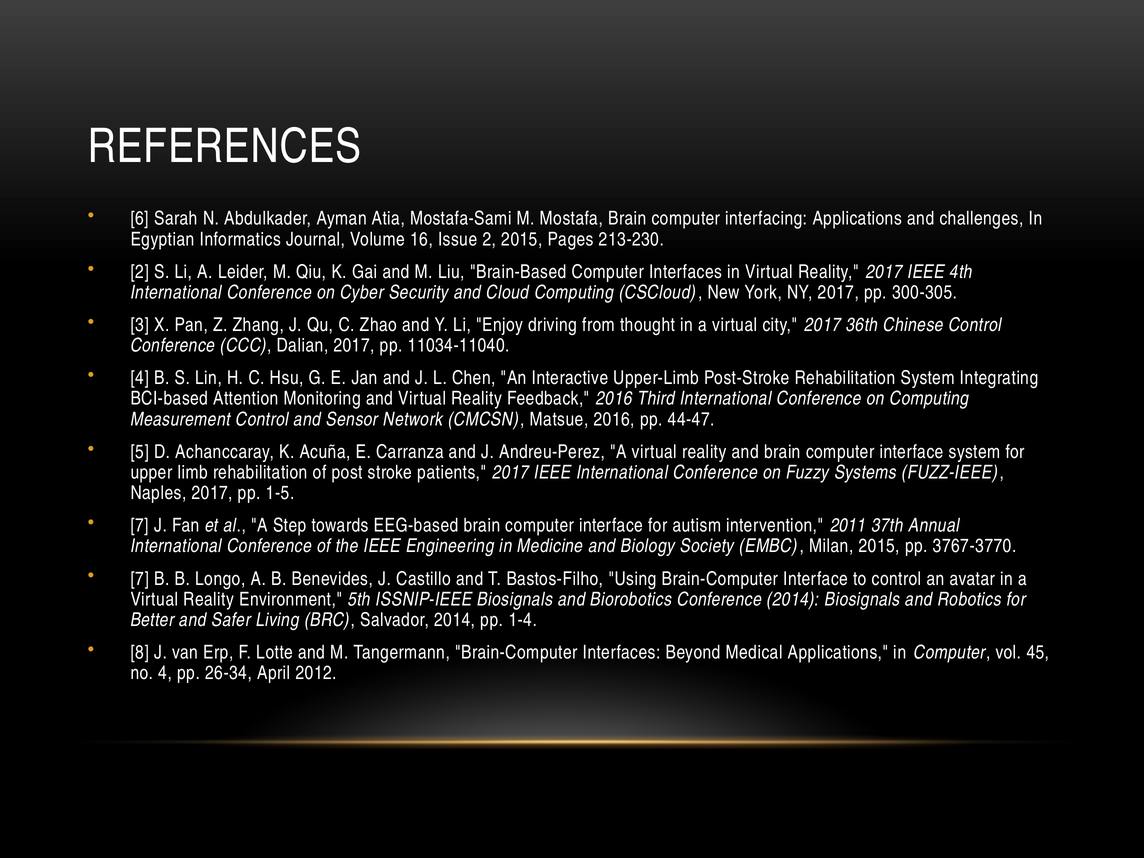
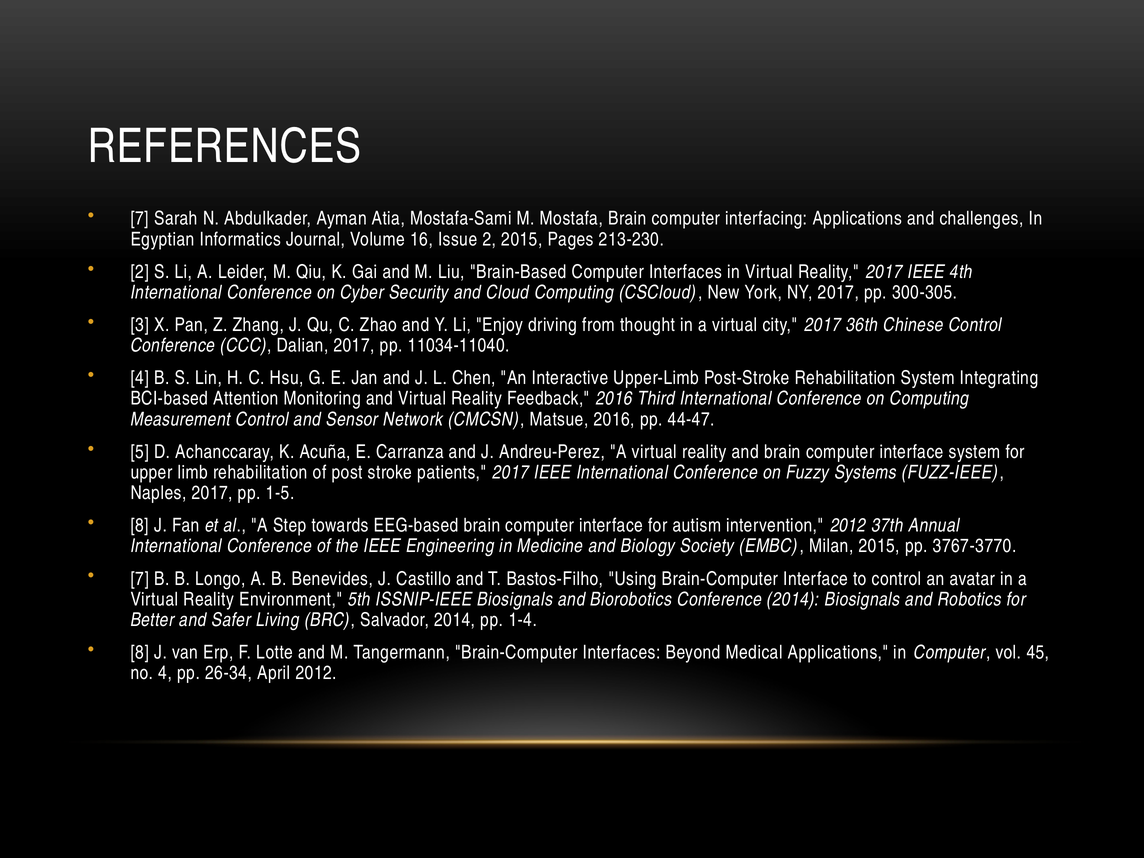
6: 6 -> 7 (140, 219)
7: 7 -> 8 (140, 526)
intervention 2011: 2011 -> 2012 (848, 526)
